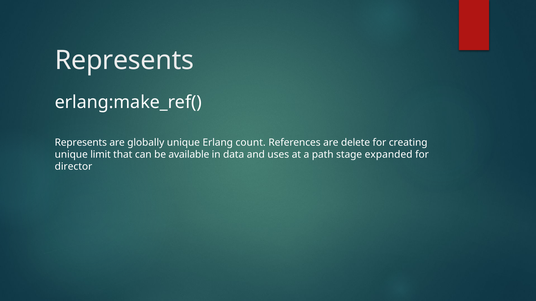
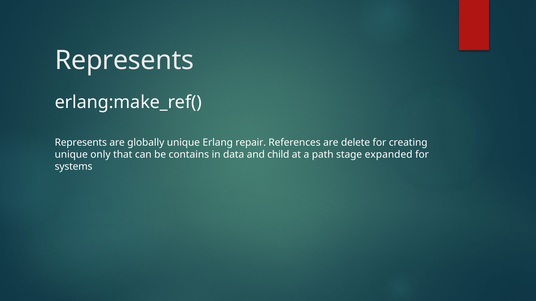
count: count -> repair (251, 143)
limit: limit -> only (100, 155)
available: available -> contains (189, 155)
uses: uses -> child (278, 155)
director: director -> systems (74, 167)
